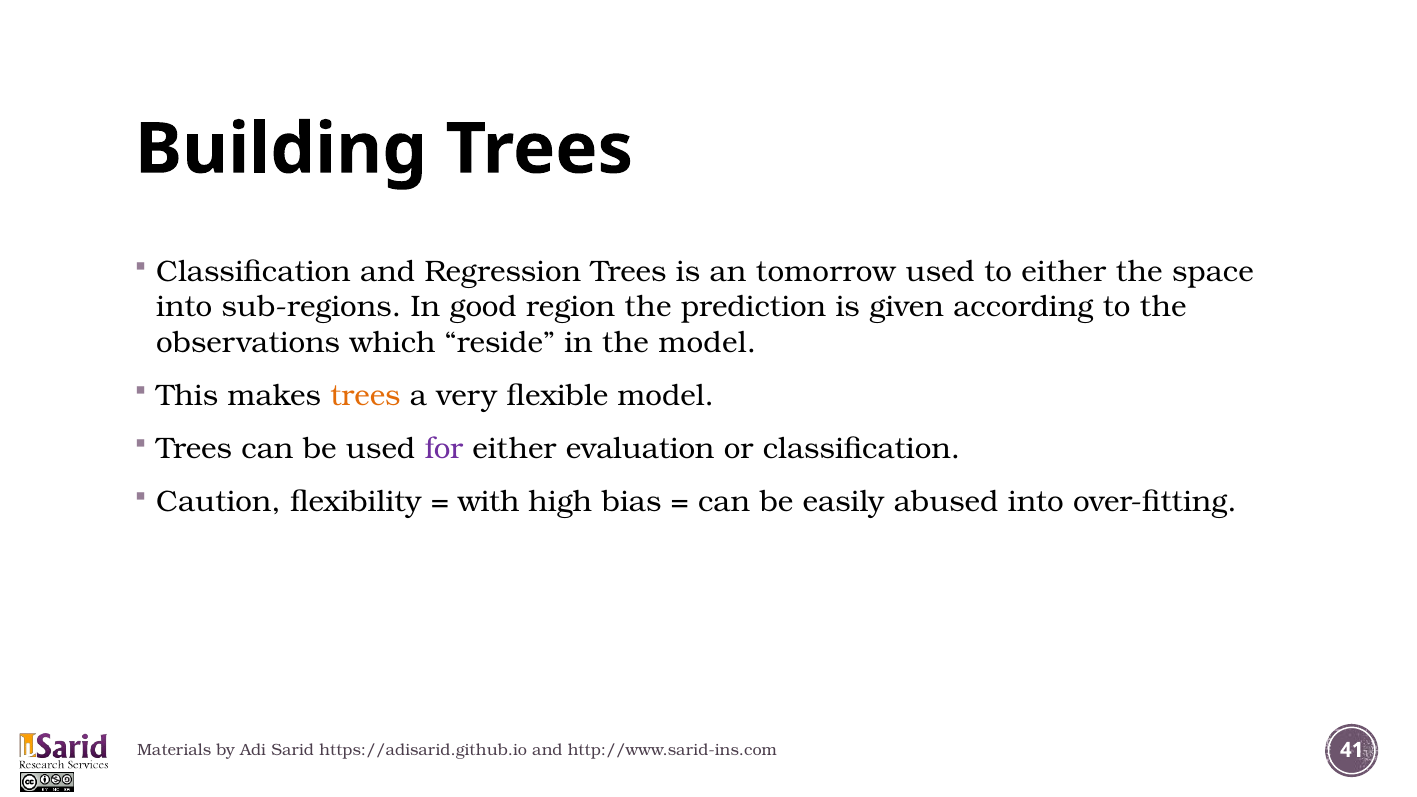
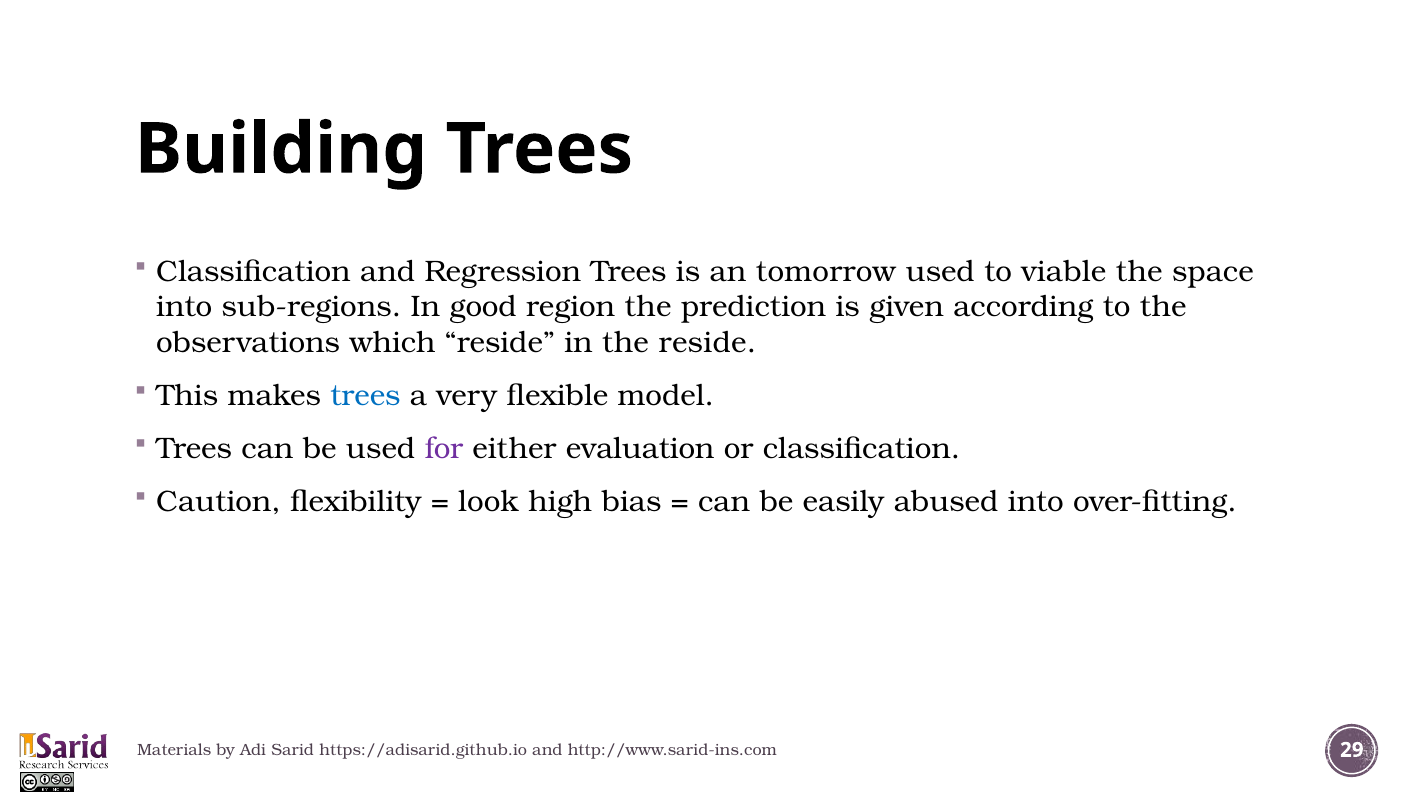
to either: either -> viable (1064, 272)
the model: model -> reside (707, 343)
trees colour: orange -> blue (365, 396)
with: with -> look (488, 502)
41: 41 -> 29 (1352, 750)
